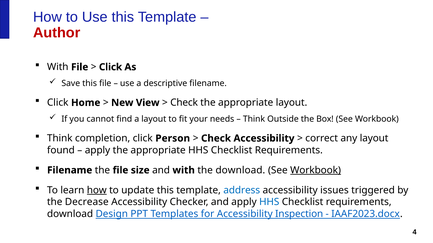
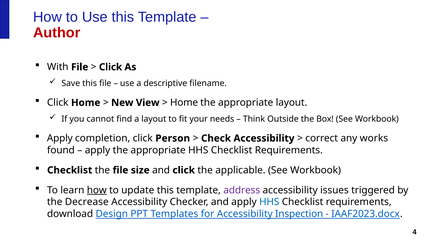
Check: Check -> Home (184, 103)
Think: Think -> Apply (60, 139)
any layout: layout -> works (374, 139)
Filename: Filename -> Checklist (70, 171)
and with: with -> click (184, 171)
the download: download -> applicable (240, 171)
Workbook underline: present -> none (316, 171)
address colour: blue -> purple (242, 191)
